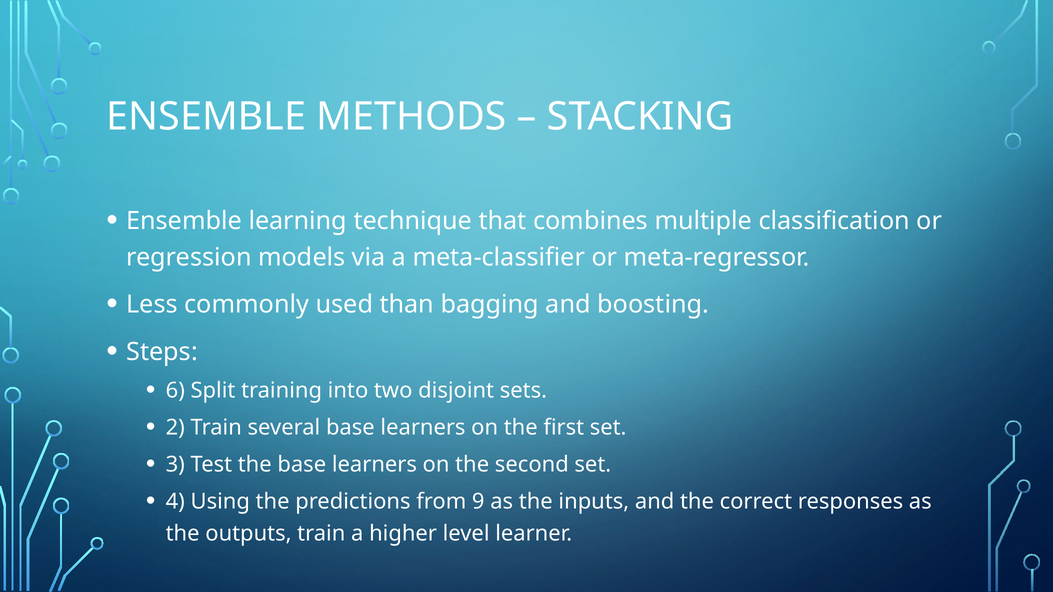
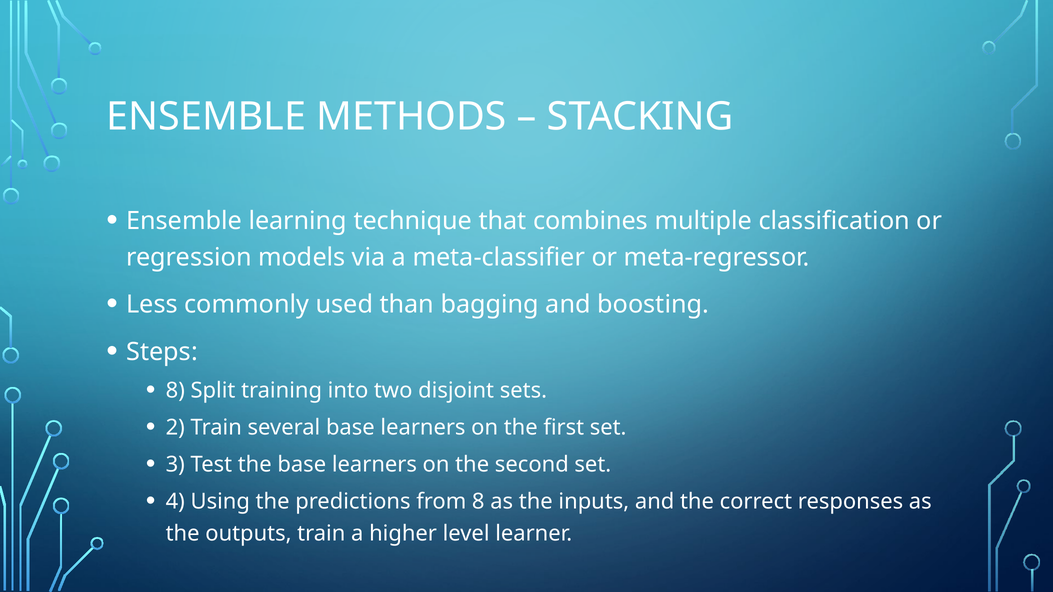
6: 6 -> 8 (175, 391)
from 9: 9 -> 8 (478, 502)
